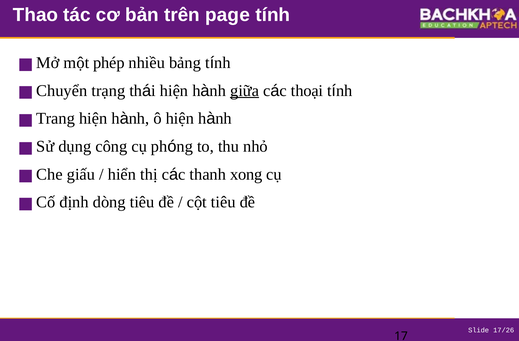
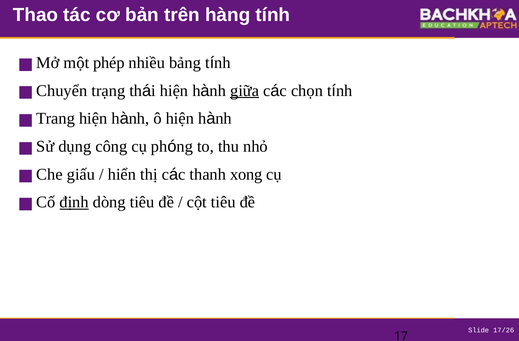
page: page -> hàng (228, 15)
thoại: thoại -> chọn (307, 91)
định underline: none -> present (74, 202)
